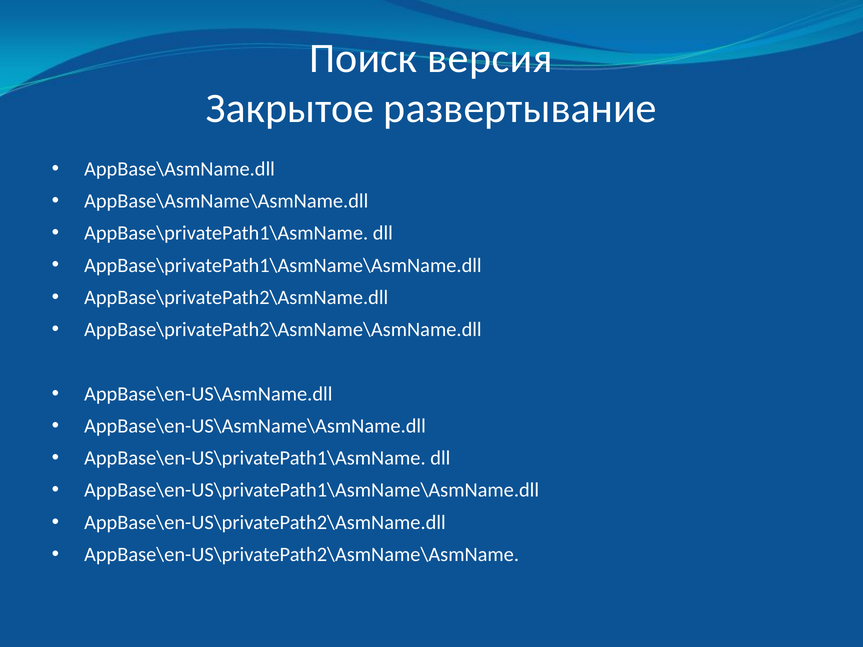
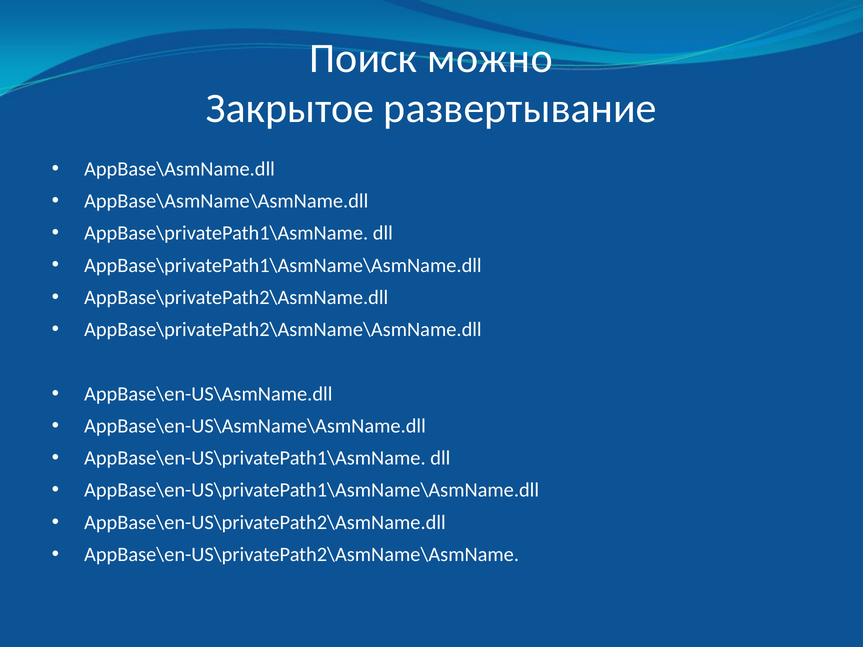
версия: версия -> можно (490, 58)
